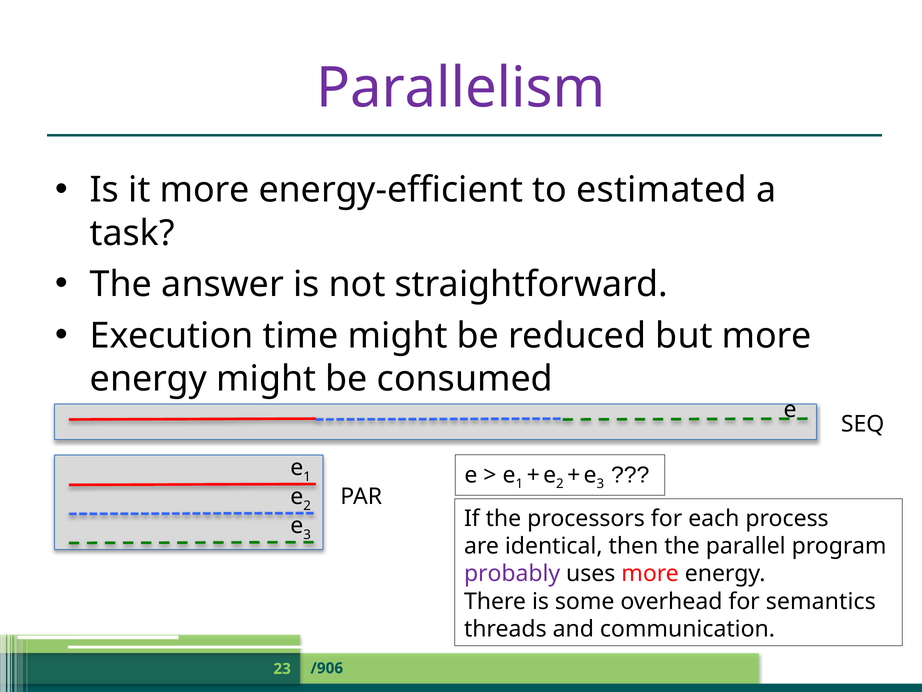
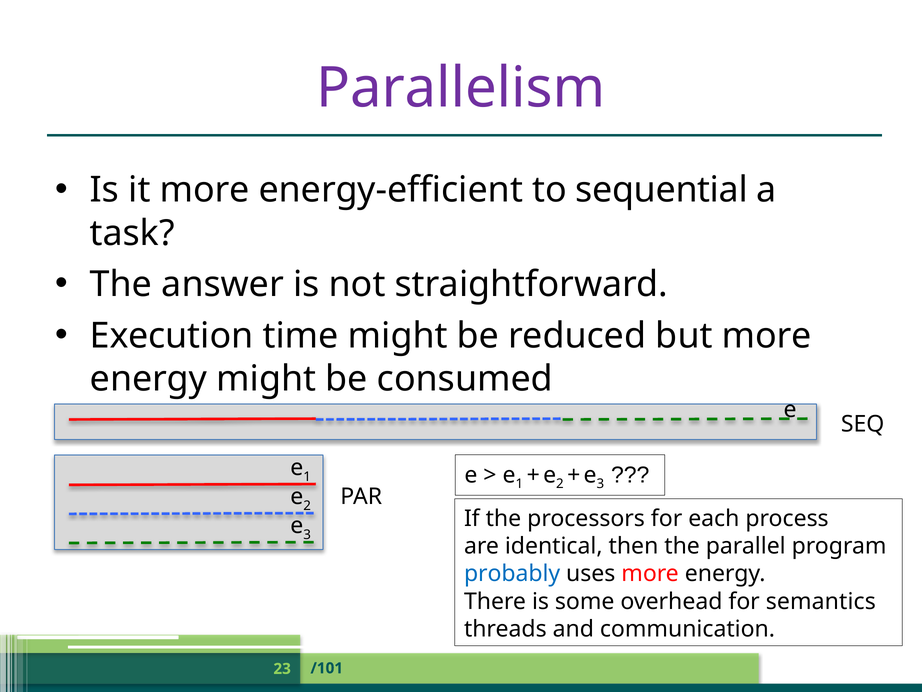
estimated: estimated -> sequential (662, 190)
probably colour: purple -> blue (512, 573)
/906: /906 -> /101 (327, 668)
